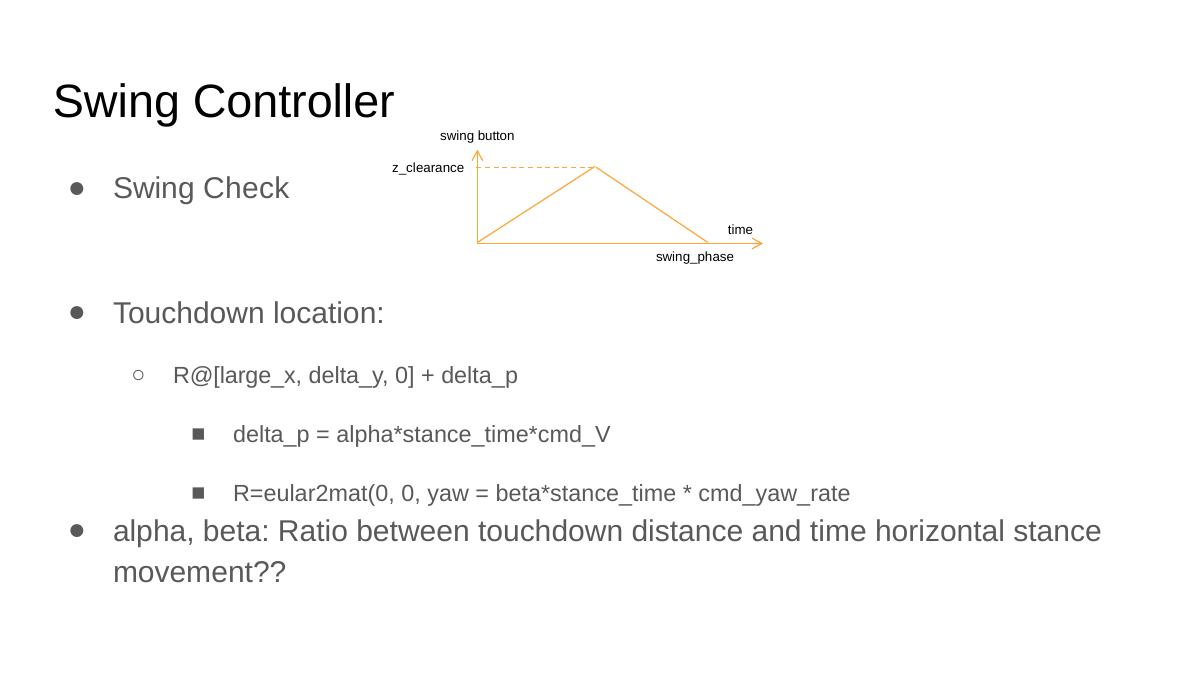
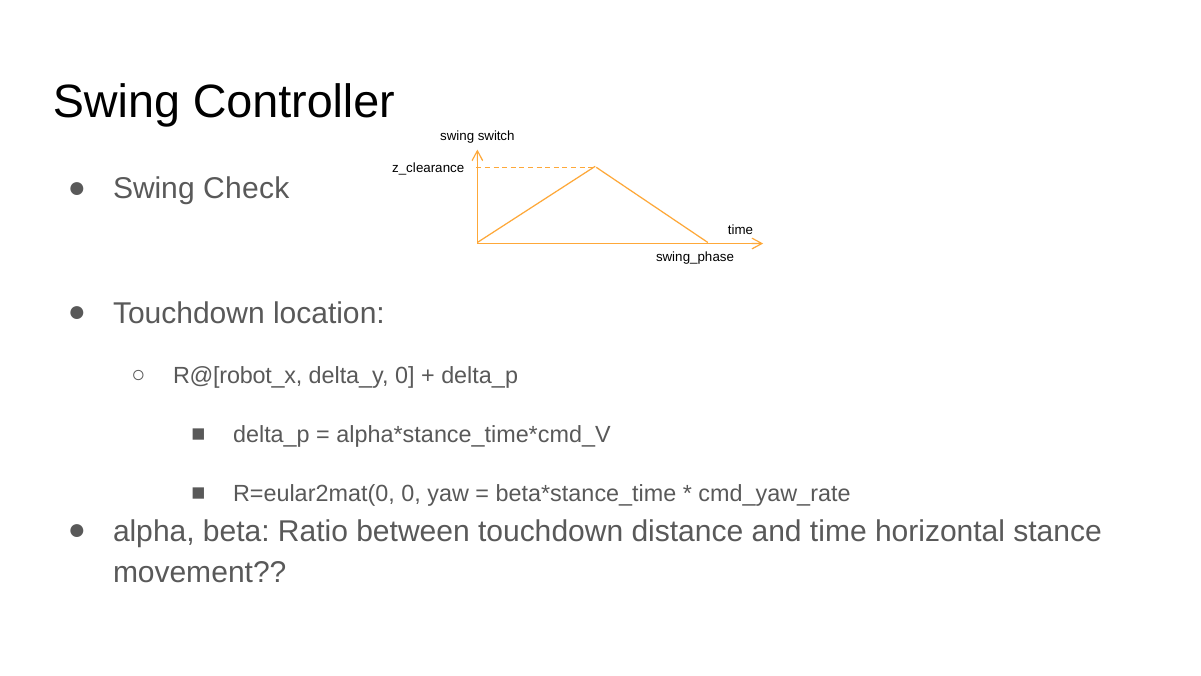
button: button -> switch (496, 136)
R@[large_x: R@[large_x -> R@[robot_x (238, 376)
